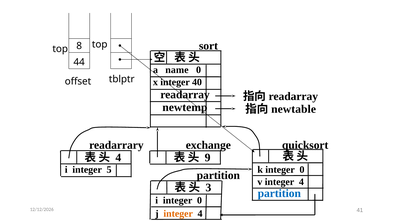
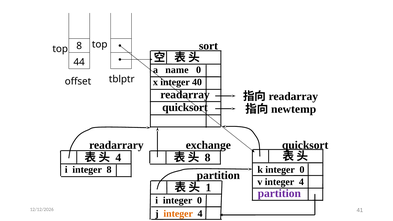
newtemp: newtemp -> quicksort (185, 107)
newtable: newtable -> newtemp (294, 109)
9: 9 -> 8 (208, 158)
integer 5: 5 -> 8 (109, 170)
3: 3 -> 1 (208, 188)
partition colour: blue -> purple (279, 193)
